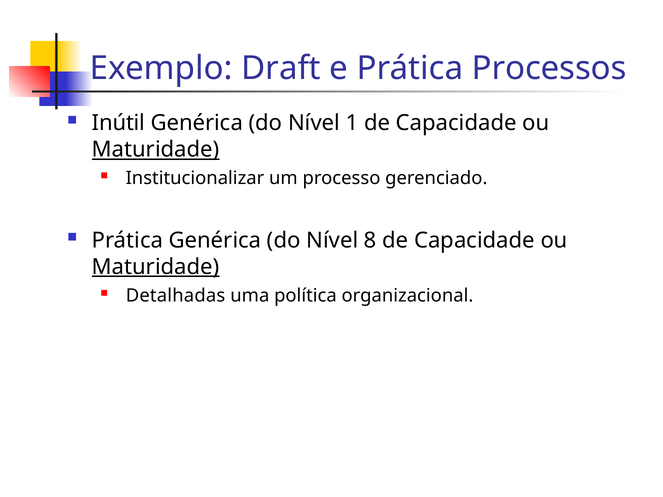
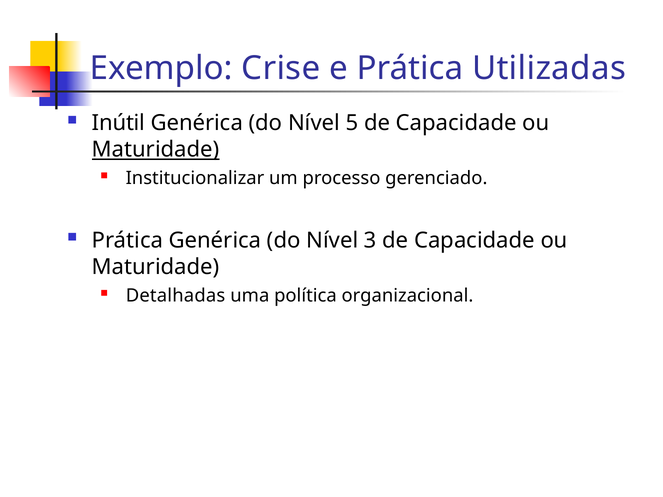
Draft: Draft -> Crise (281, 69)
Processos: Processos -> Utilizadas (549, 69)
1: 1 -> 5 (352, 123)
8: 8 -> 3 (370, 241)
Maturidade underline: present -> none (156, 267)
